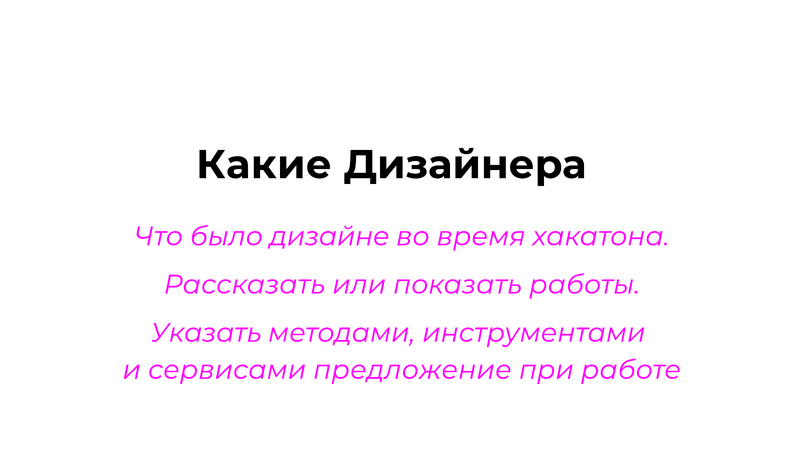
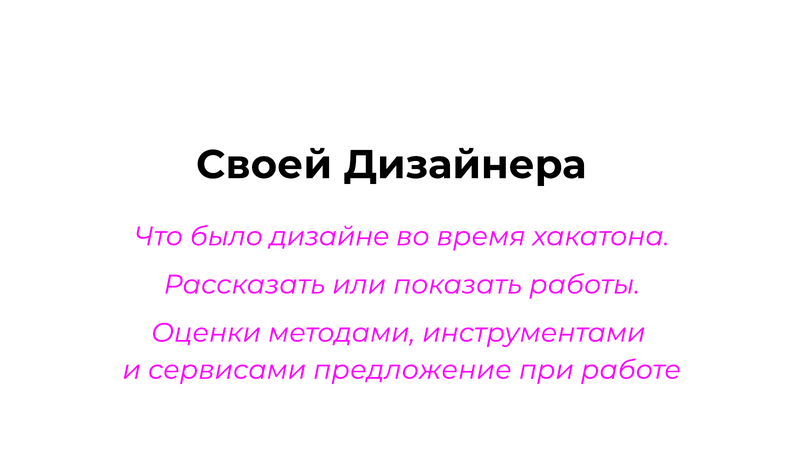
Какие: Какие -> Своей (264, 165)
Указать: Указать -> Оценки (206, 332)
